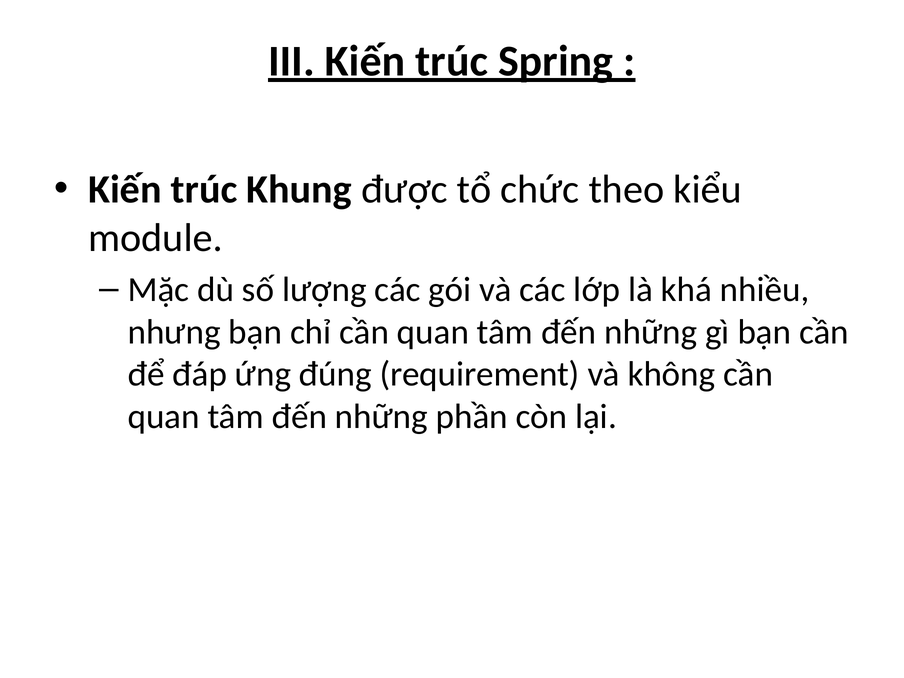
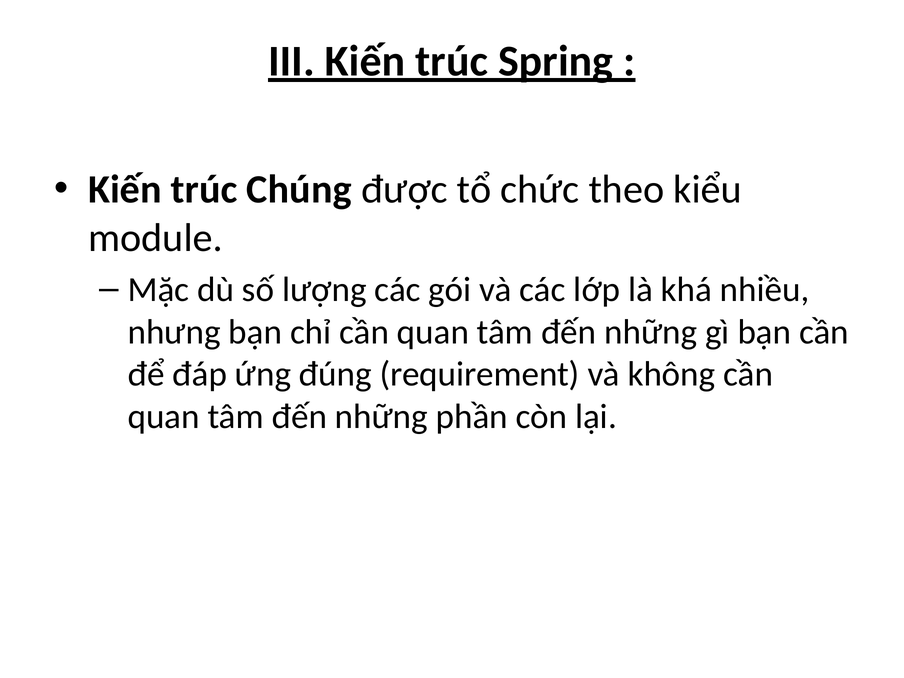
Khung: Khung -> Chúng (299, 190)
